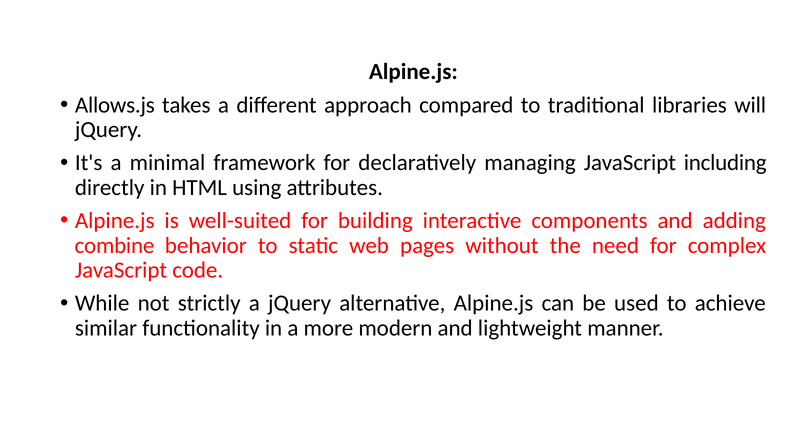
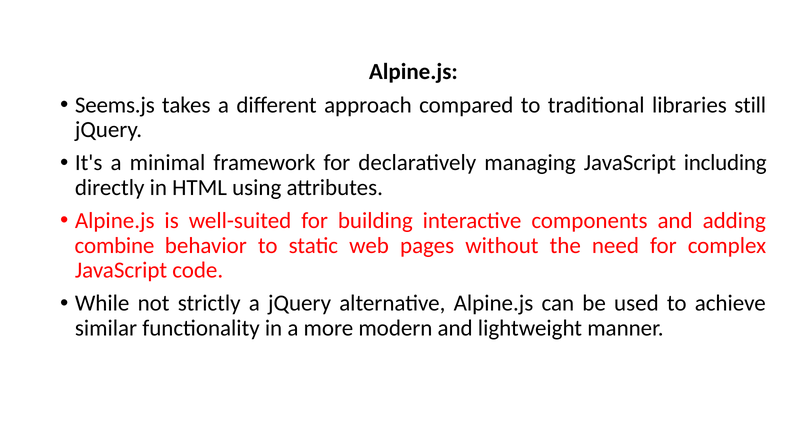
Allows.js: Allows.js -> Seems.js (115, 105)
will: will -> still (750, 105)
